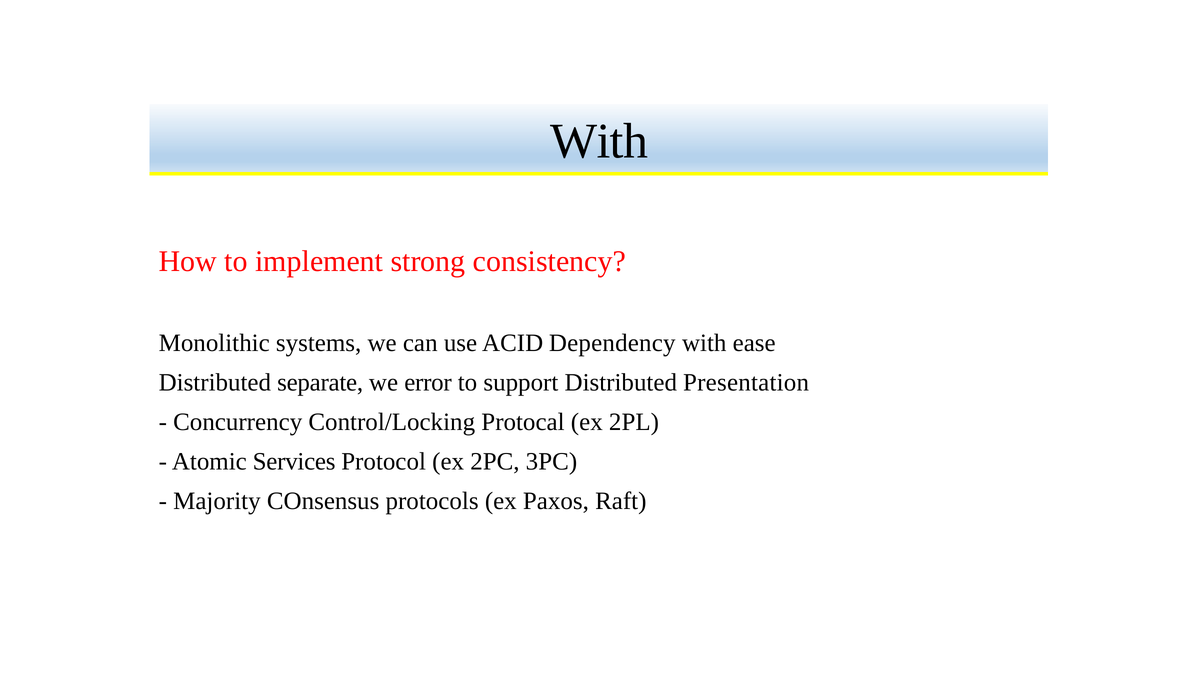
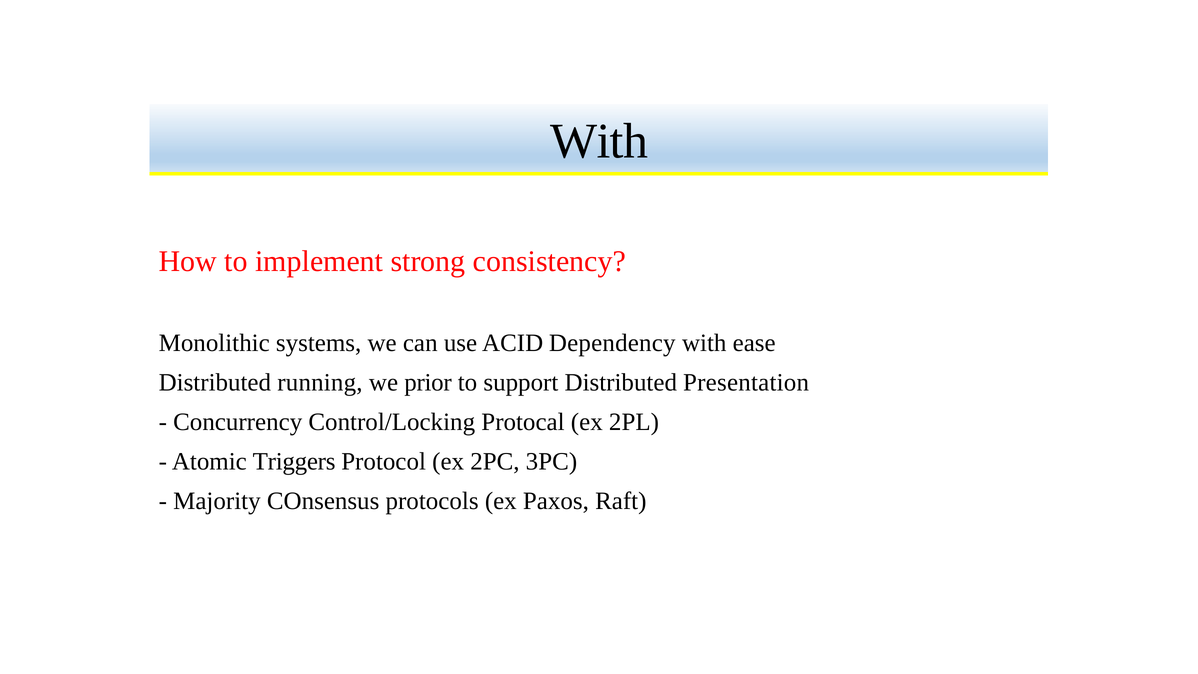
separate: separate -> running (320, 383)
error: error -> prior (428, 383)
Services: Services -> Triggers (294, 461)
